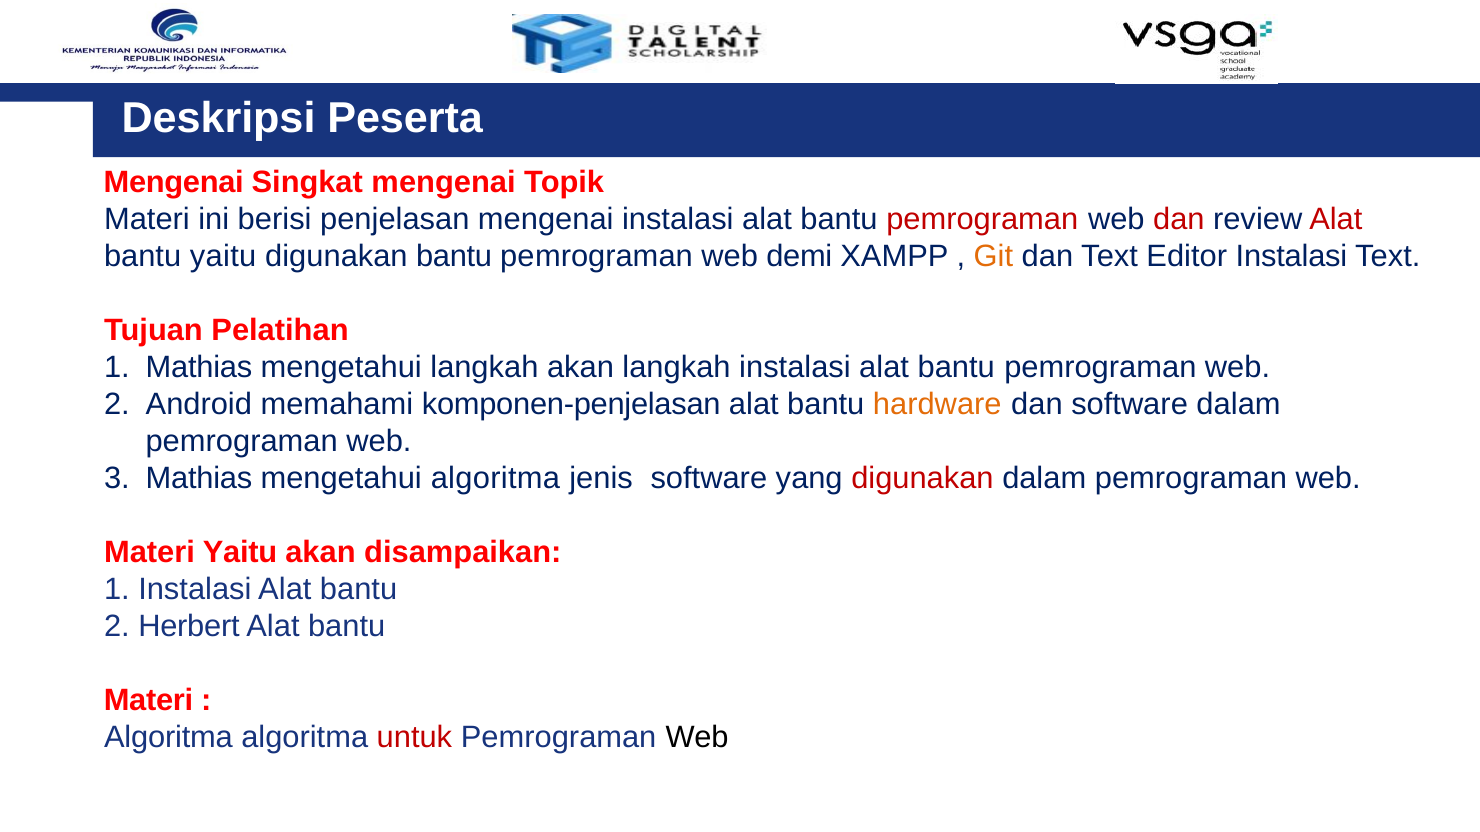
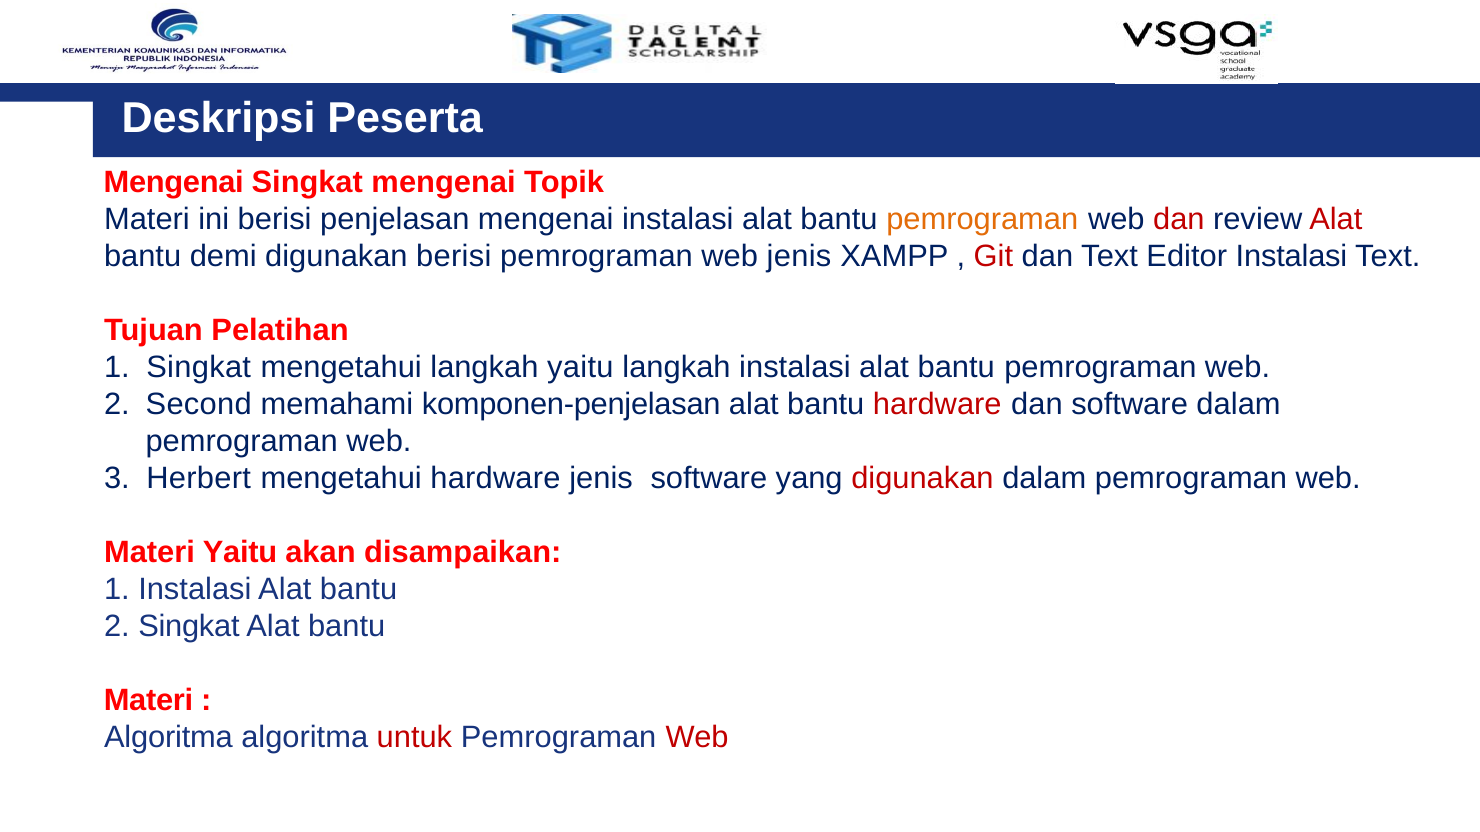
pemrograman colour: red -> orange (982, 220)
bantu yaitu: yaitu -> demi (223, 257)
digunakan bantu: bantu -> berisi (454, 257)
web demi: demi -> jenis (799, 257)
Git colour: orange -> red (993, 257)
1 Mathias: Mathias -> Singkat (199, 368)
langkah akan: akan -> yaitu (580, 368)
Android: Android -> Second (199, 405)
hardware colour: orange -> red (937, 405)
Mathias: Mathias -> Herbert (199, 479)
mengetahui algoritma: algoritma -> hardware (495, 479)
2 Herbert: Herbert -> Singkat (189, 627)
Web colour: black -> red (697, 738)
